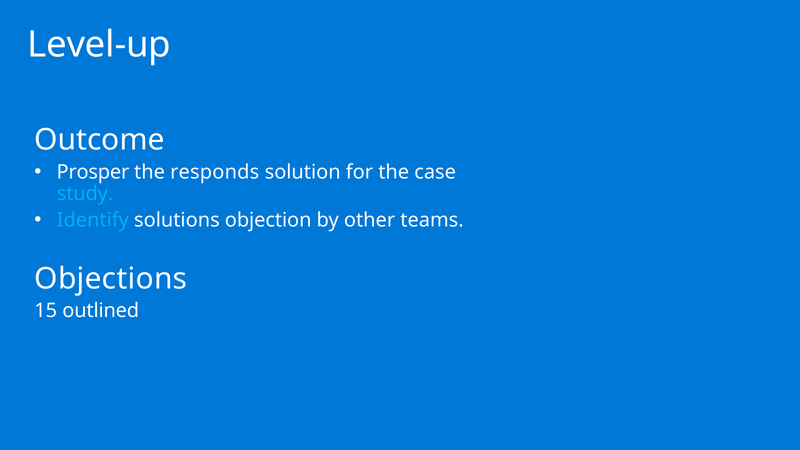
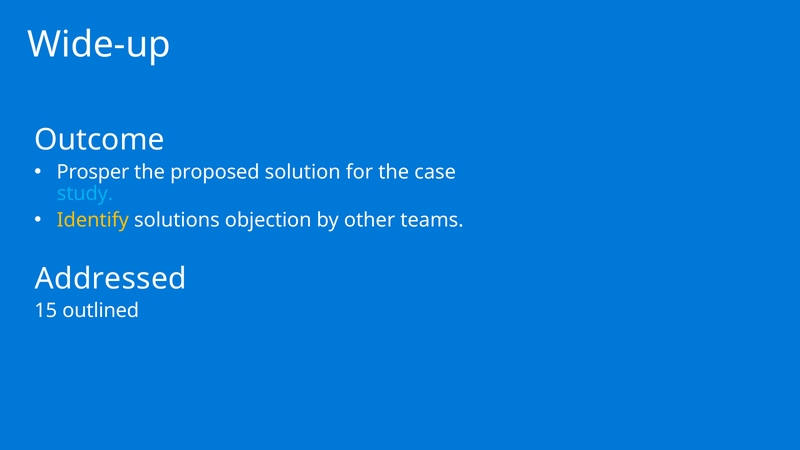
Level-up: Level-up -> Wide-up (99, 45)
responds: responds -> proposed (215, 172)
Identify colour: light blue -> yellow (93, 220)
Objections: Objections -> Addressed (111, 279)
